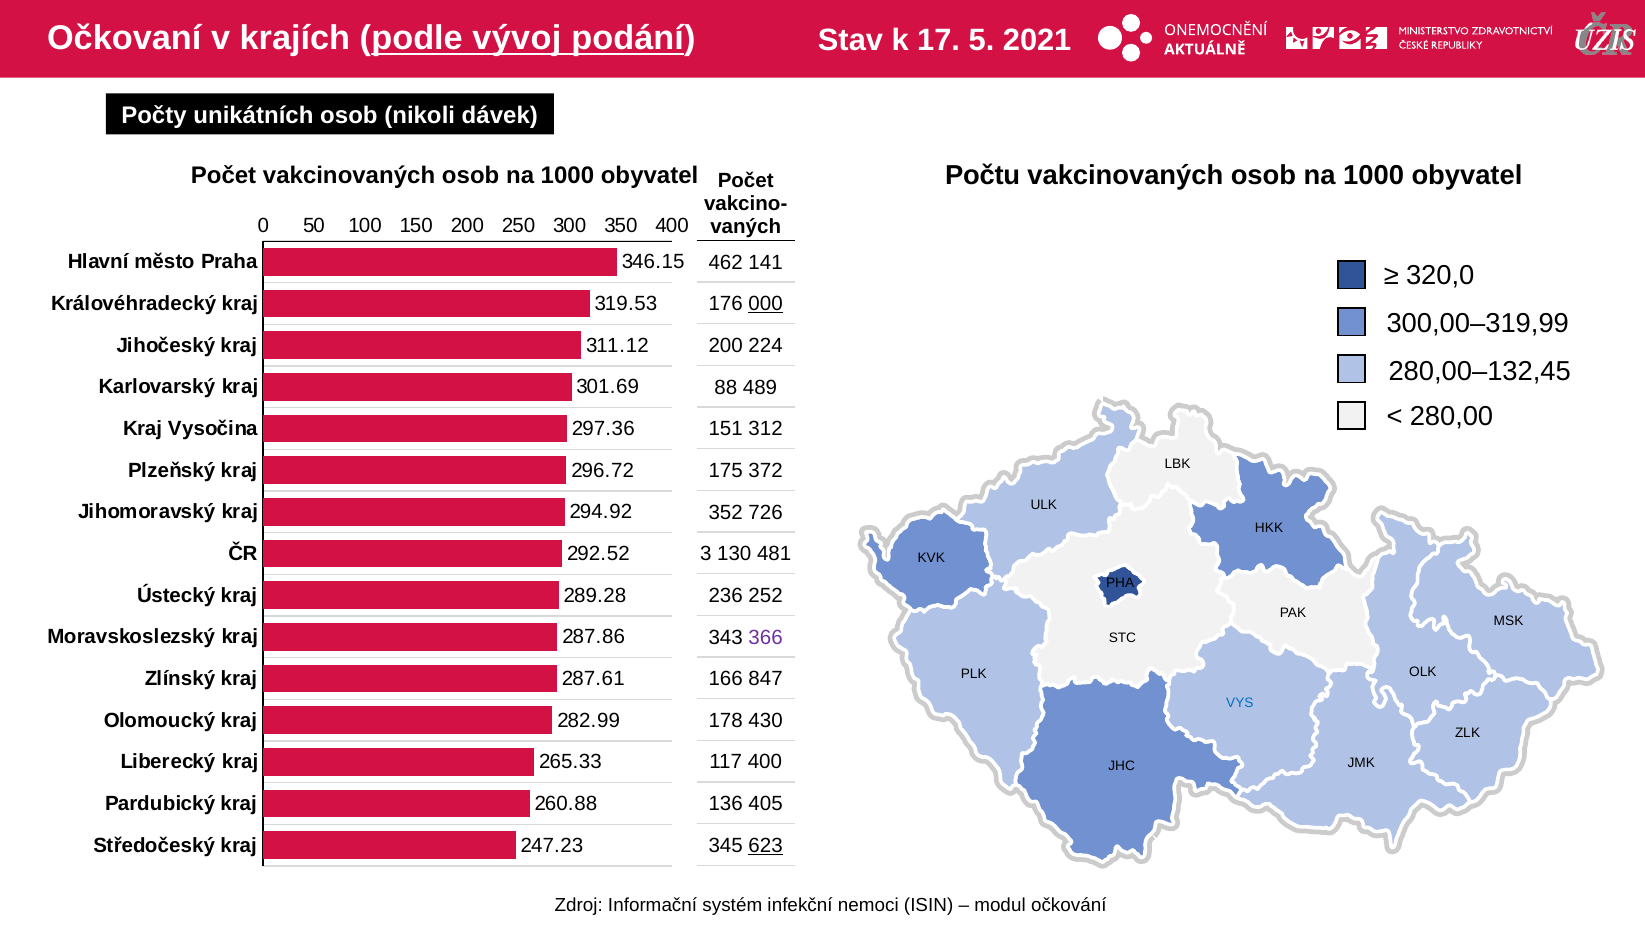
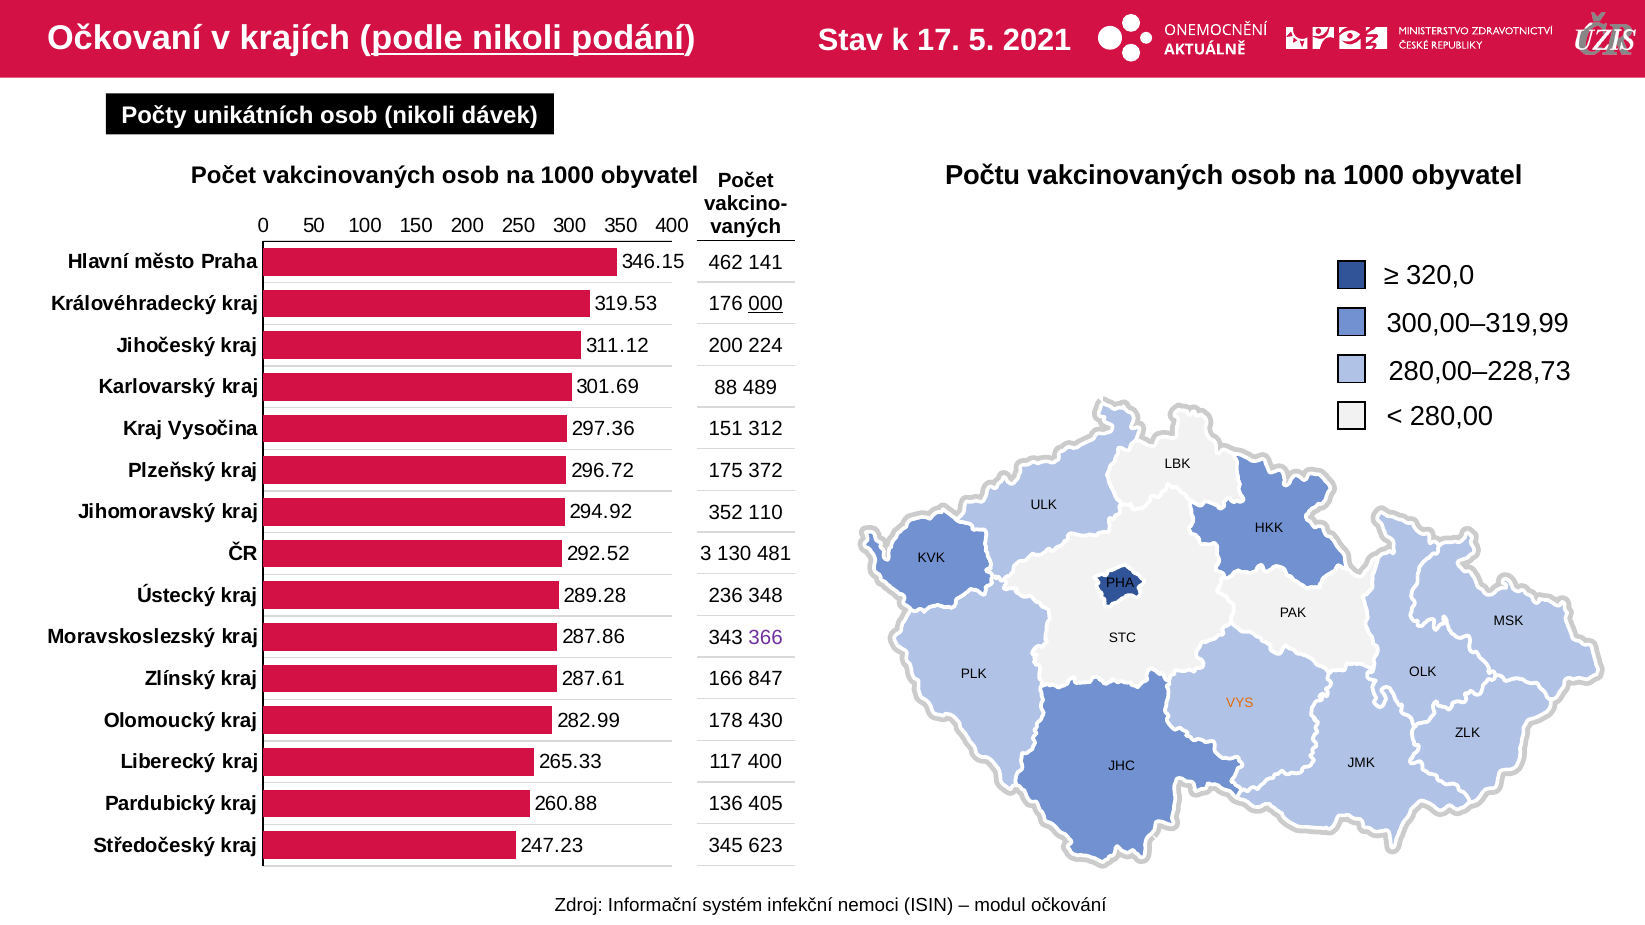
podle vývoj: vývoj -> nikoli (517, 39)
280,00–132,45: 280,00–132,45 -> 280,00–228,73 (1480, 371)
726: 726 -> 110 (766, 512)
252: 252 -> 348 (766, 596)
VYS colour: blue -> orange (1240, 703)
623 underline: present -> none (766, 846)
